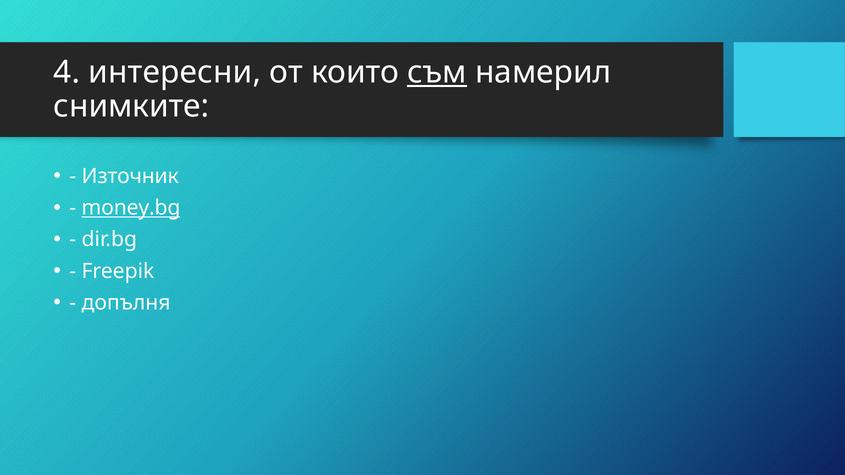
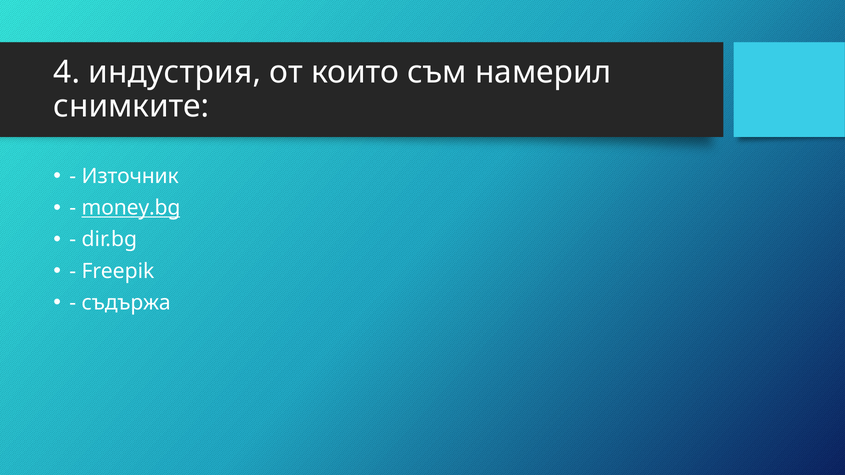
интересни: интересни -> индустрия (175, 72)
съм underline: present -> none (437, 72)
допълня: допълня -> съдържа (126, 303)
